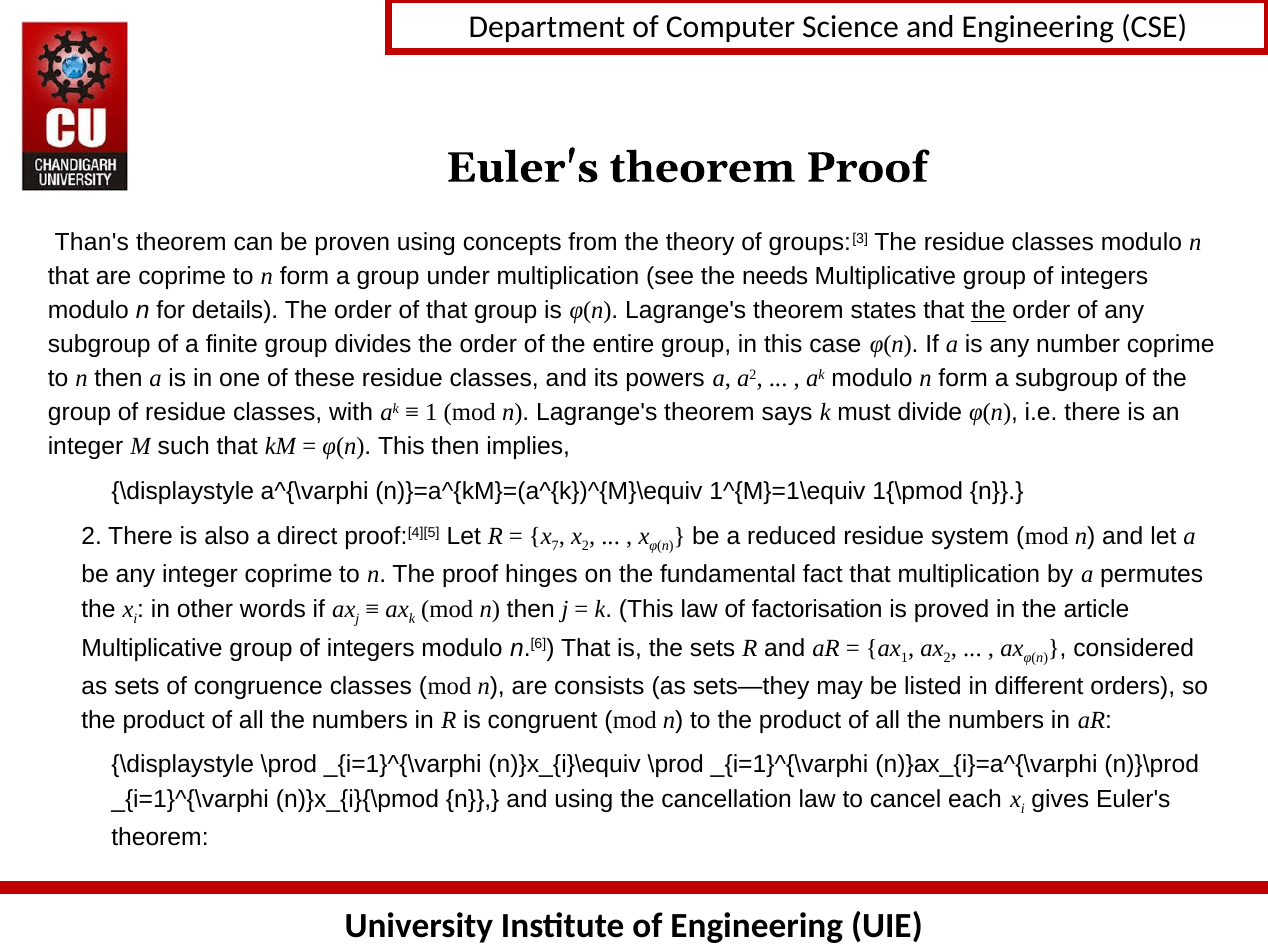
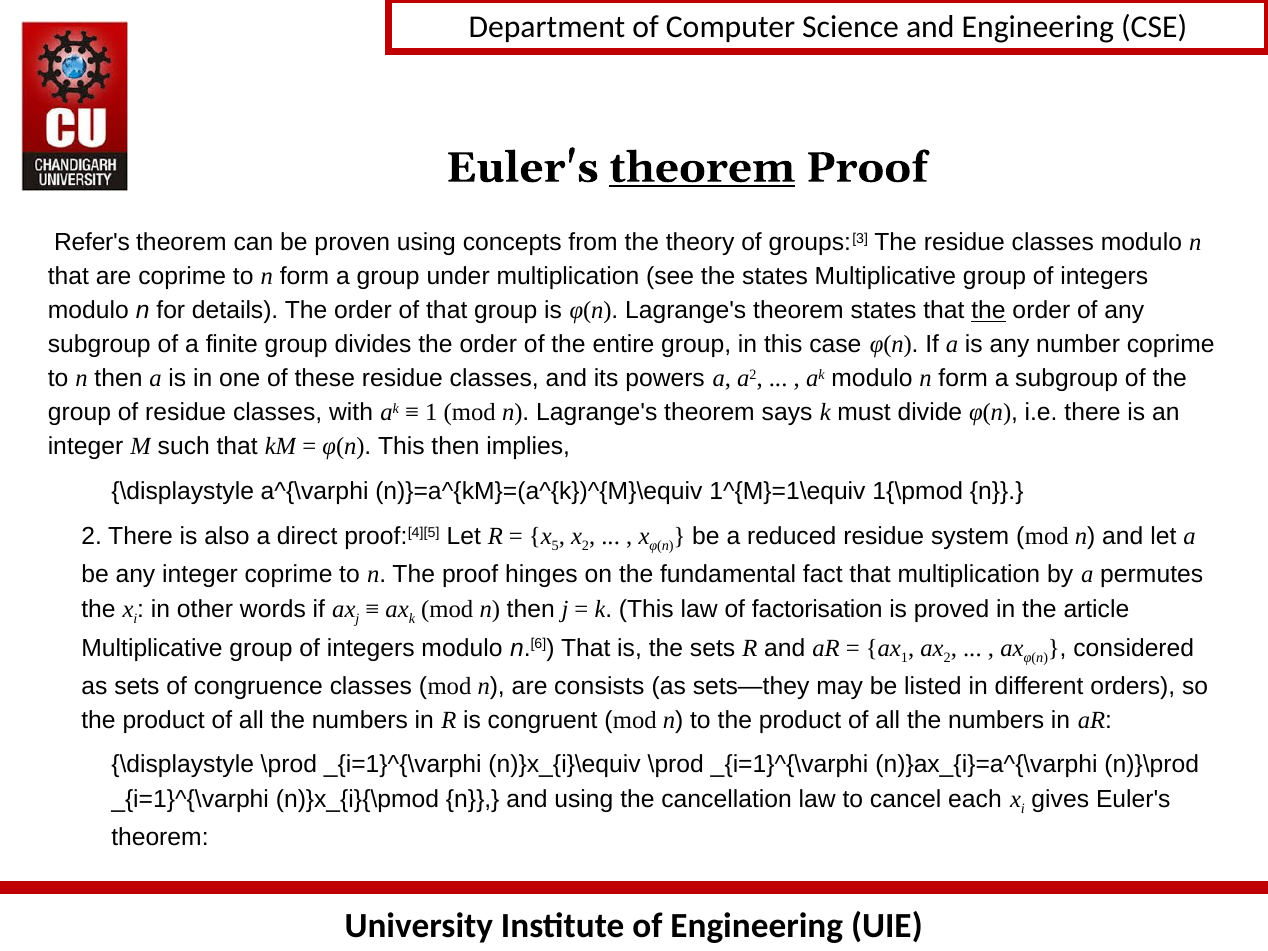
theorem underline: none -> present (702, 168)
Than's: Than's -> Refer's (92, 243)
the needs: needs -> states (775, 277)
7: 7 -> 5 (555, 546)
